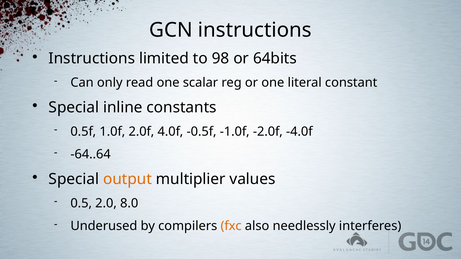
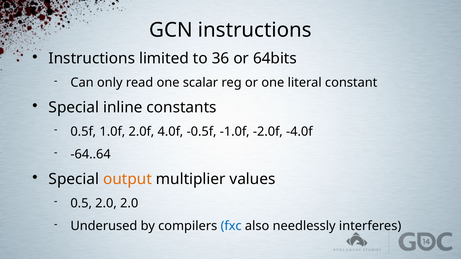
98: 98 -> 36 (221, 59)
2.0 8.0: 8.0 -> 2.0 (129, 203)
fxc colour: orange -> blue (231, 226)
